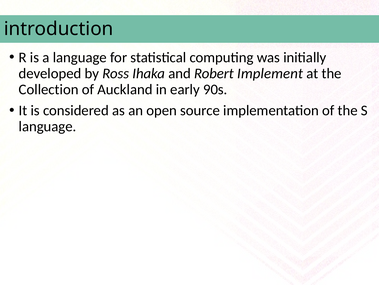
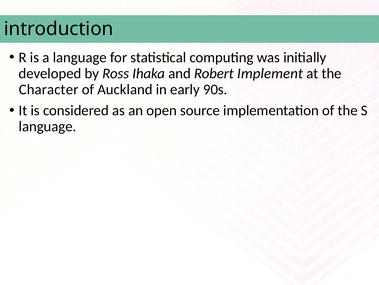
Collection: Collection -> Character (49, 89)
